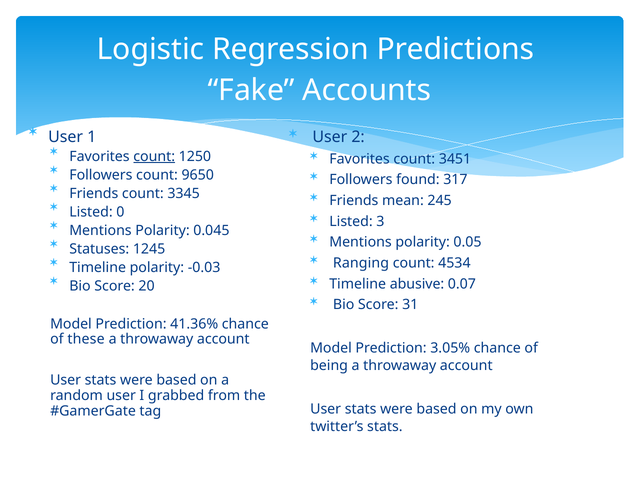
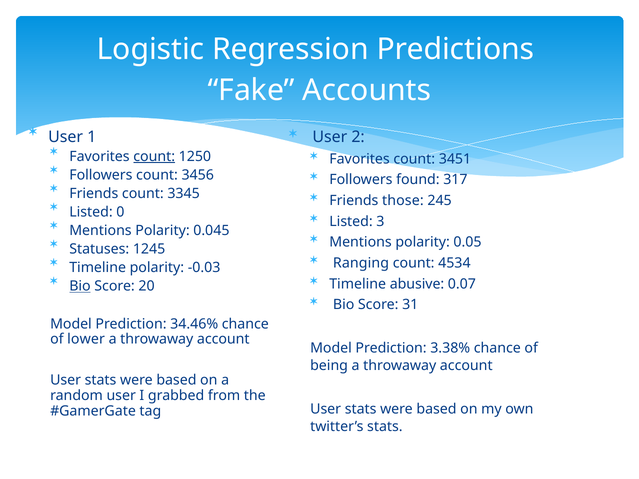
9650: 9650 -> 3456 (198, 175)
mean: mean -> those (403, 201)
Bio underline: none -> present (80, 286)
41.36%: 41.36% -> 34.46% (194, 324)
these: these -> lower (86, 339)
3.05%: 3.05% -> 3.38% (450, 348)
